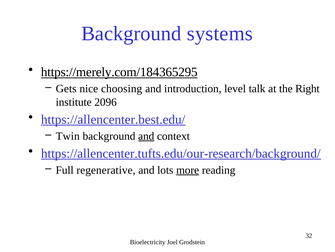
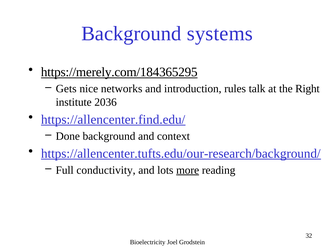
choosing: choosing -> networks (122, 88)
level: level -> rules (235, 88)
2096: 2096 -> 2036 (106, 102)
https://allencenter.best.edu/: https://allencenter.best.edu/ -> https://allencenter.find.edu/ (113, 119)
Twin: Twin -> Done (68, 136)
and underline: present -> none (146, 136)
regenerative: regenerative -> conductivity (106, 170)
